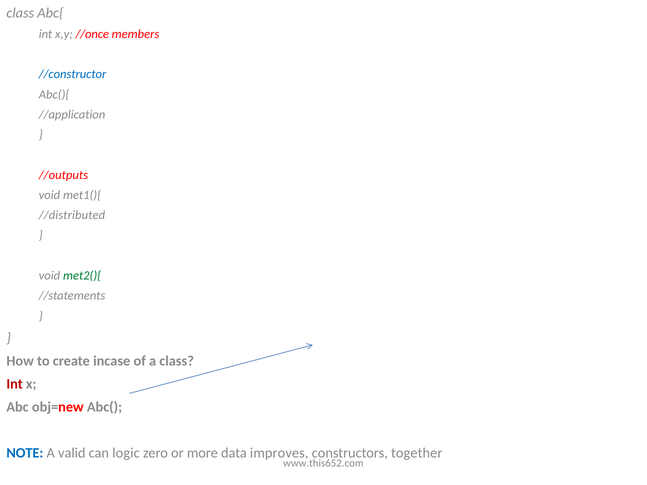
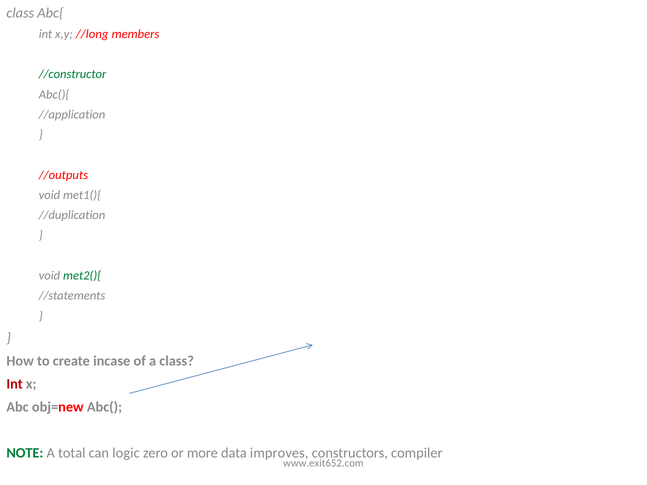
//once: //once -> //long (92, 34)
//constructor colour: blue -> green (73, 74)
//distributed: //distributed -> //duplication (72, 215)
NOTE colour: blue -> green (25, 453)
valid: valid -> total (72, 453)
together: together -> compiler (417, 453)
www.this652.com: www.this652.com -> www.exit652.com (323, 463)
